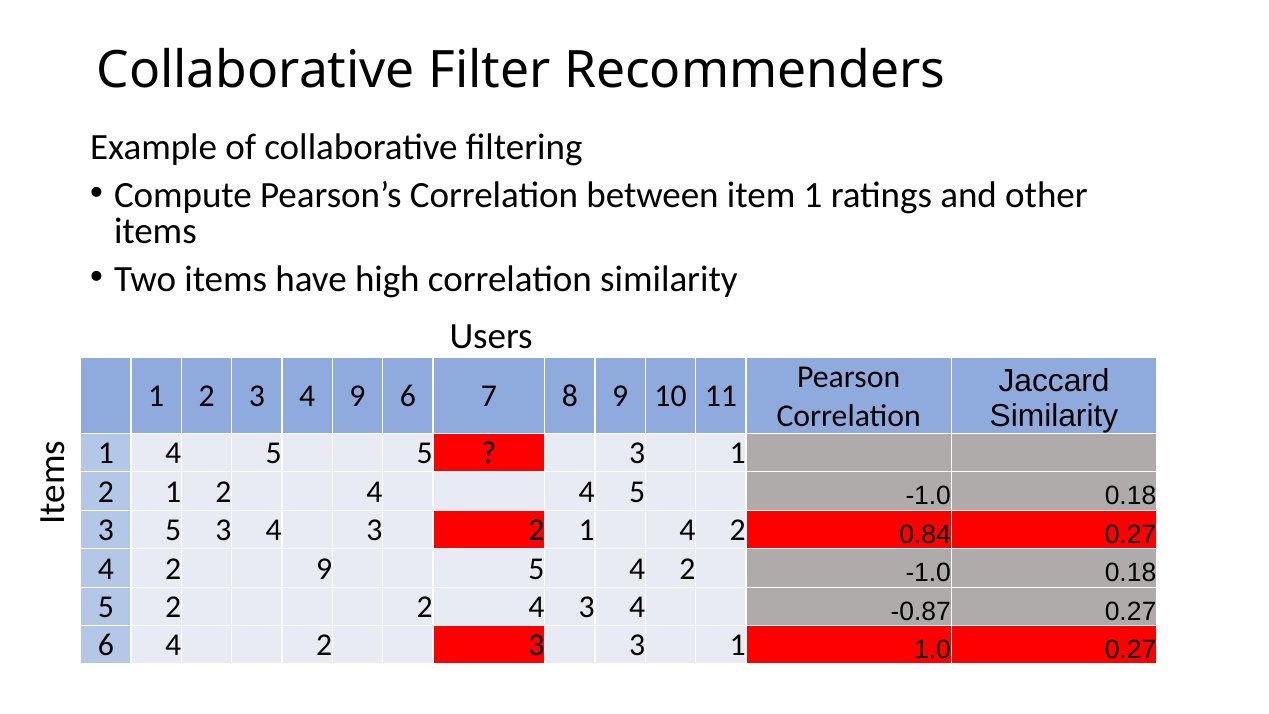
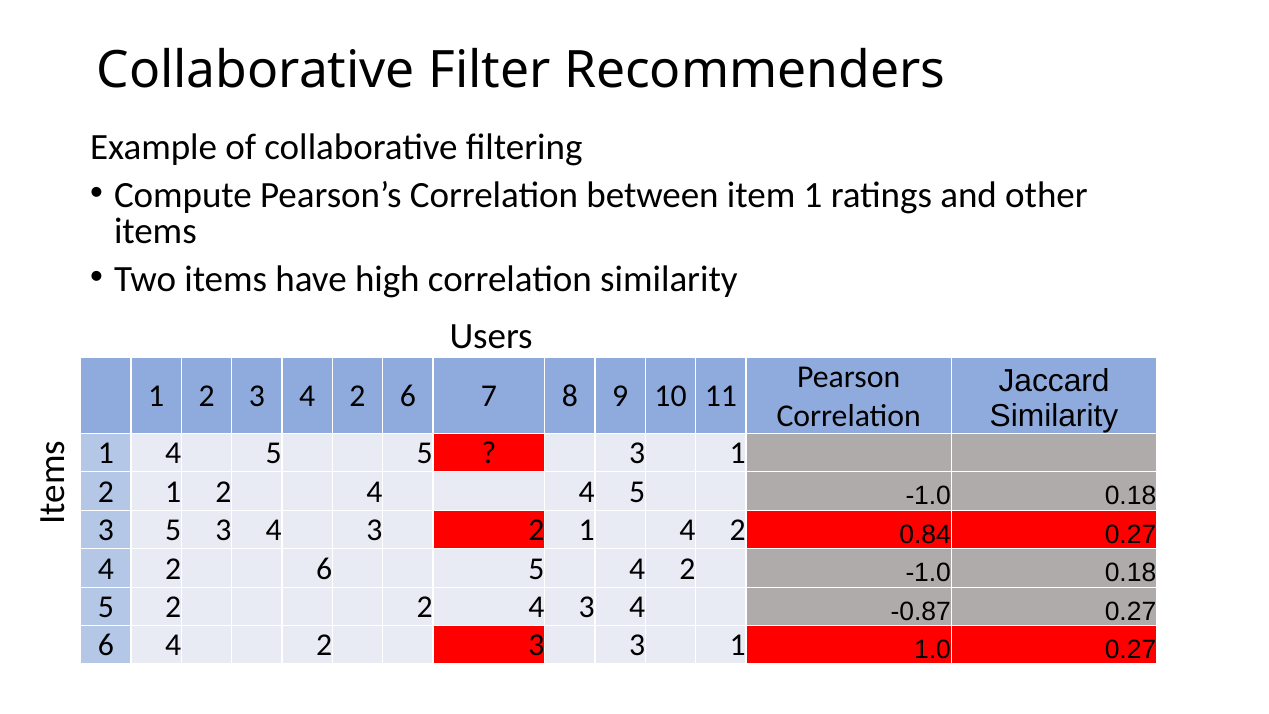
3 4 9: 9 -> 2 (358, 396)
9: 9 -> 6 (324, 569)
